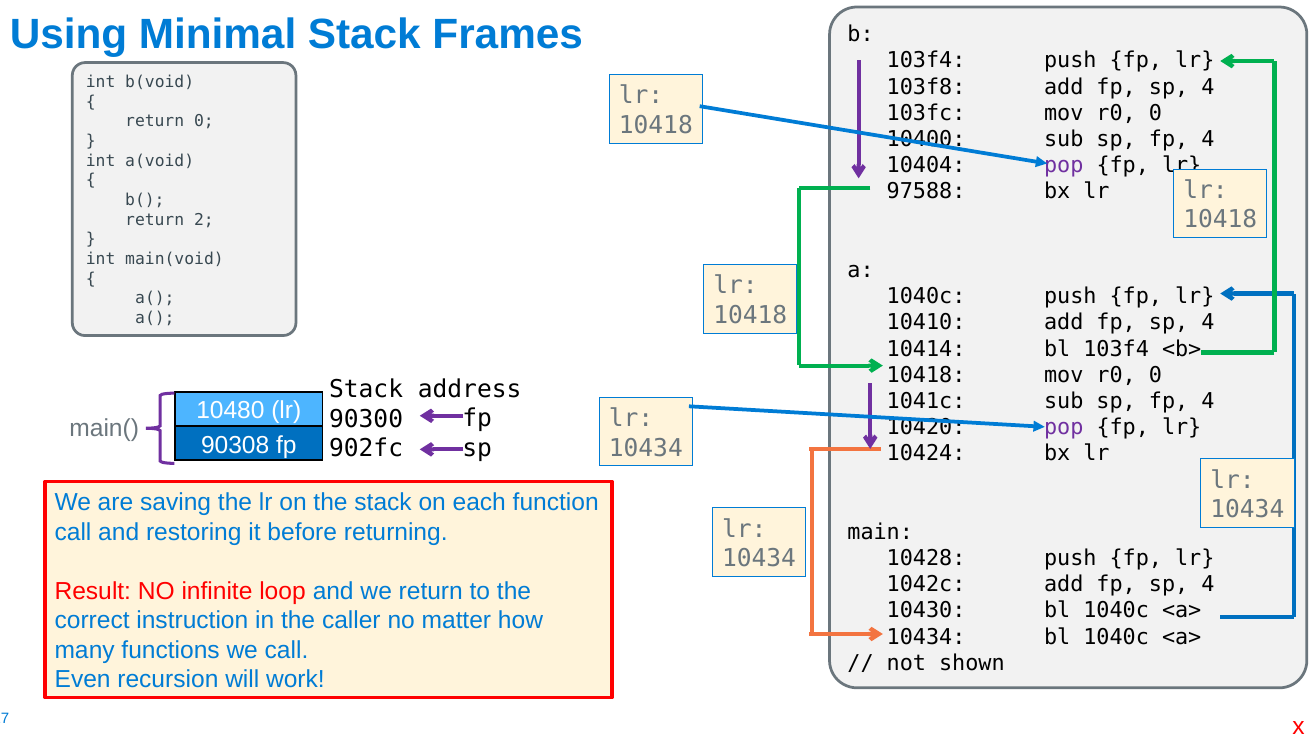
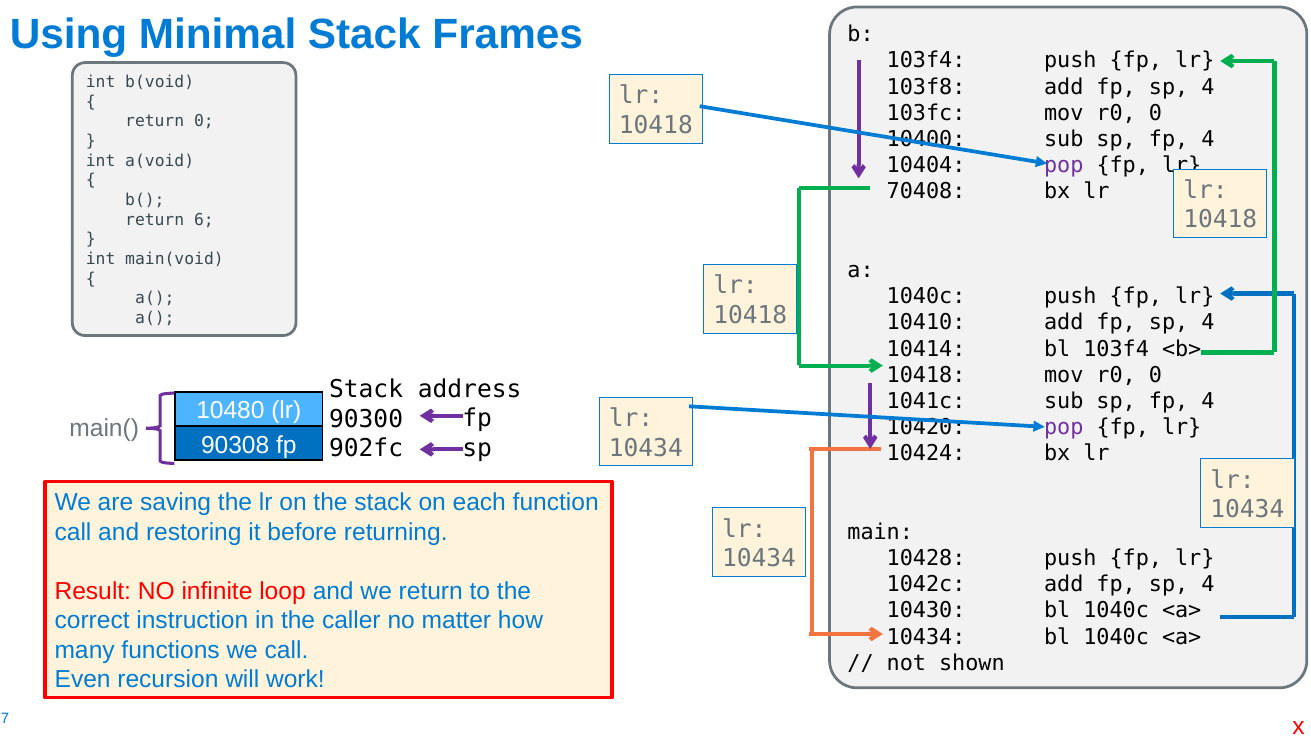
97588: 97588 -> 70408 (926, 192)
2: 2 -> 6 (204, 220)
